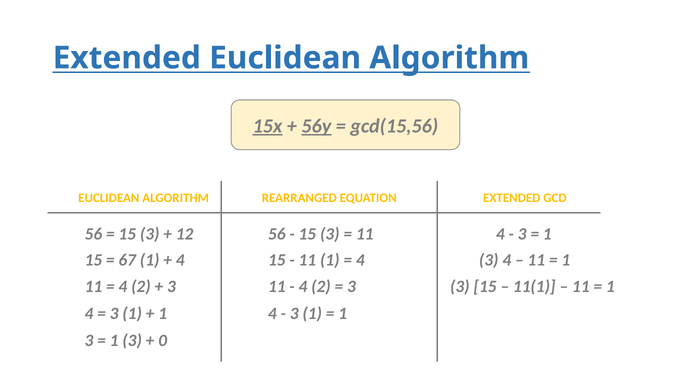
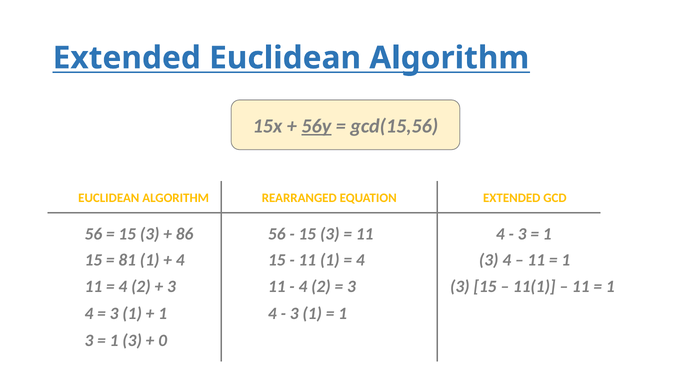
15x underline: present -> none (267, 126)
12: 12 -> 86 (185, 234)
67: 67 -> 81 (127, 261)
